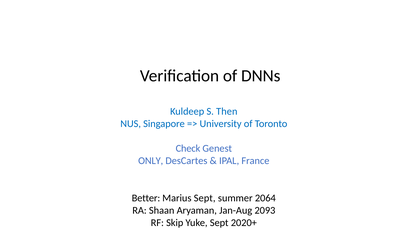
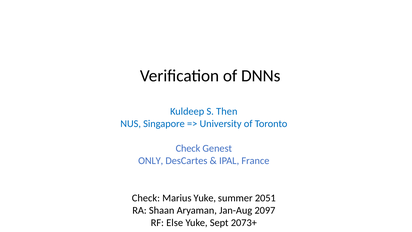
Better: Better -> Check (146, 198)
Marius Sept: Sept -> Yuke (205, 198)
2064: 2064 -> 2051 (265, 198)
2093: 2093 -> 2097 (265, 210)
Skip: Skip -> Else (175, 223)
2020+: 2020+ -> 2073+ (244, 223)
